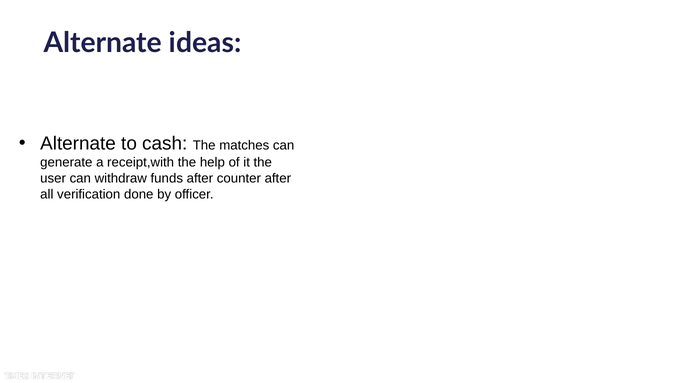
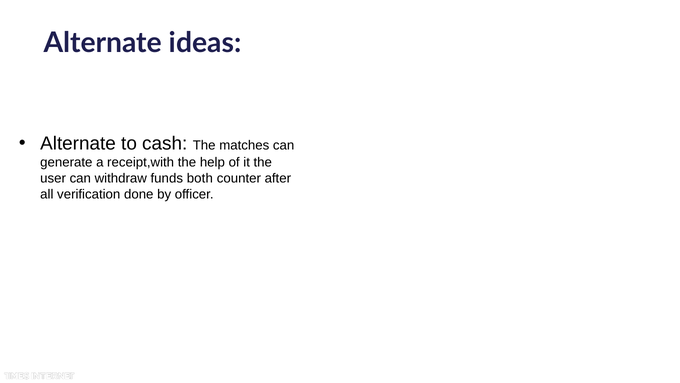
funds after: after -> both (200, 178)
